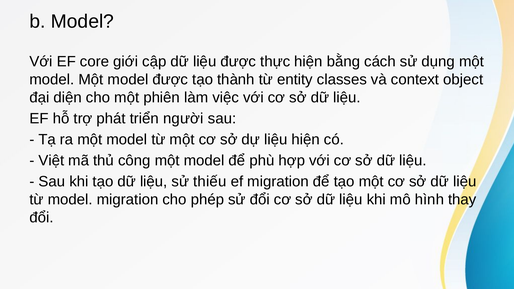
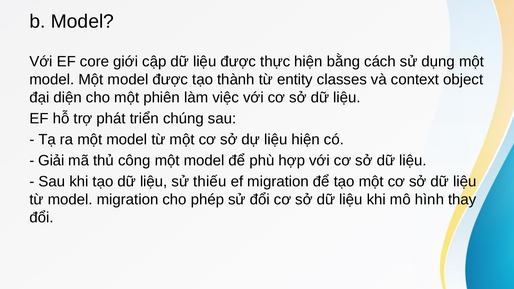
người: người -> chúng (183, 118)
Việt: Việt -> Giải (51, 160)
